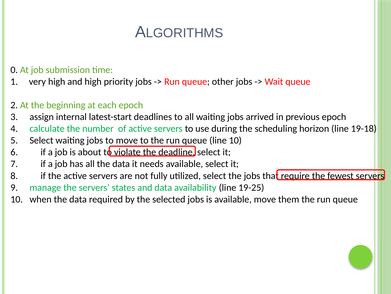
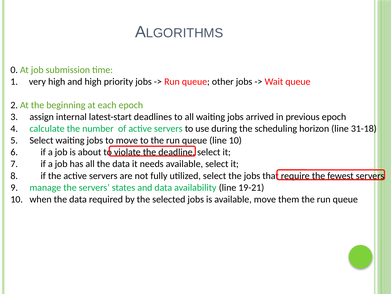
19-18: 19-18 -> 31-18 (364, 128)
19-25: 19-25 -> 19-21 (251, 187)
